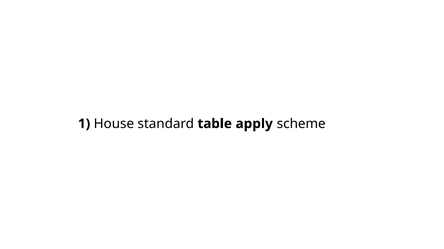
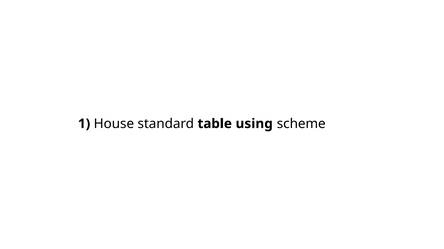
apply: apply -> using (254, 124)
